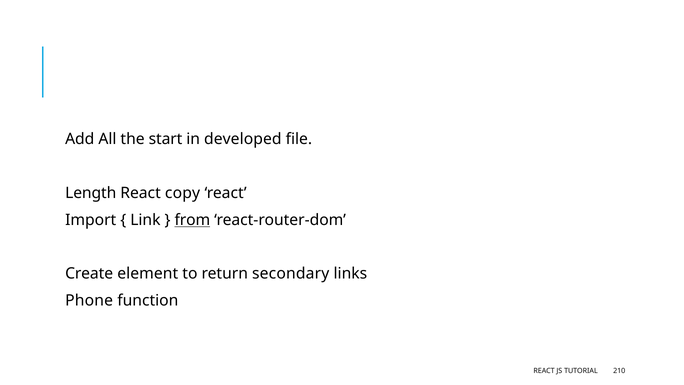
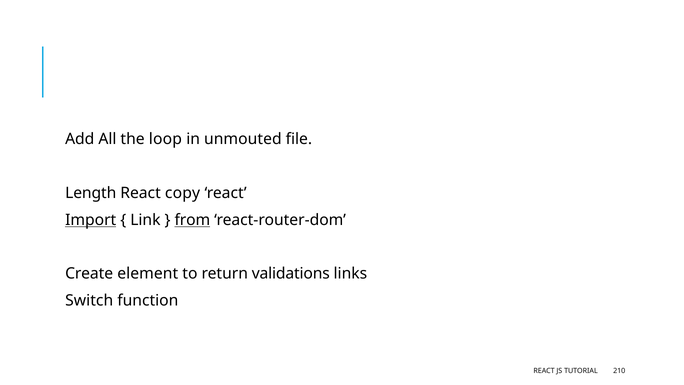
start: start -> loop (165, 139)
developed: developed -> unmouted (243, 139)
Import underline: none -> present (91, 220)
secondary: secondary -> validations (291, 274)
Phone: Phone -> Switch (89, 301)
